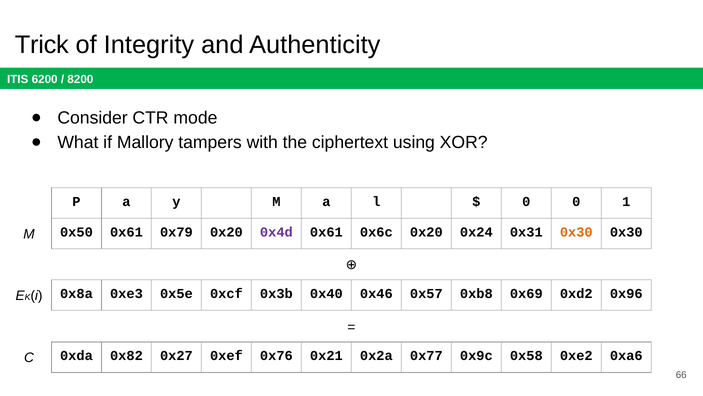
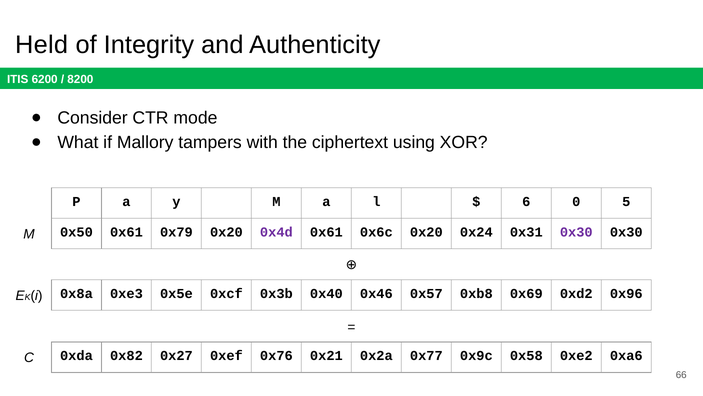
Trick: Trick -> Held (42, 45)
0: 0 -> 6 (526, 201)
1: 1 -> 5 (626, 201)
0x30 colour: orange -> purple (576, 232)
